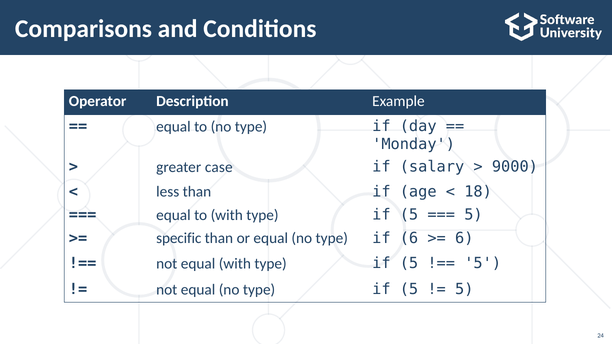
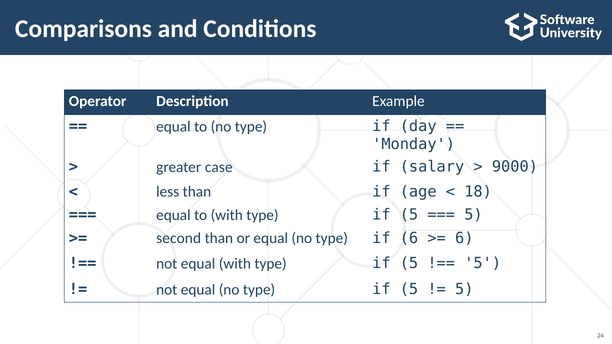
specific: specific -> second (179, 238)
